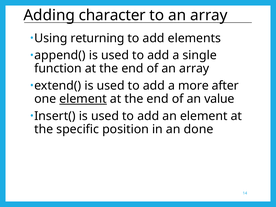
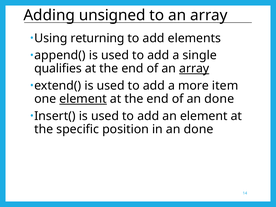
character: character -> unsigned (112, 15)
function: function -> qualifies (58, 69)
array underline: none -> present (194, 69)
after: after -> item (225, 86)
of an value: value -> done (219, 99)
